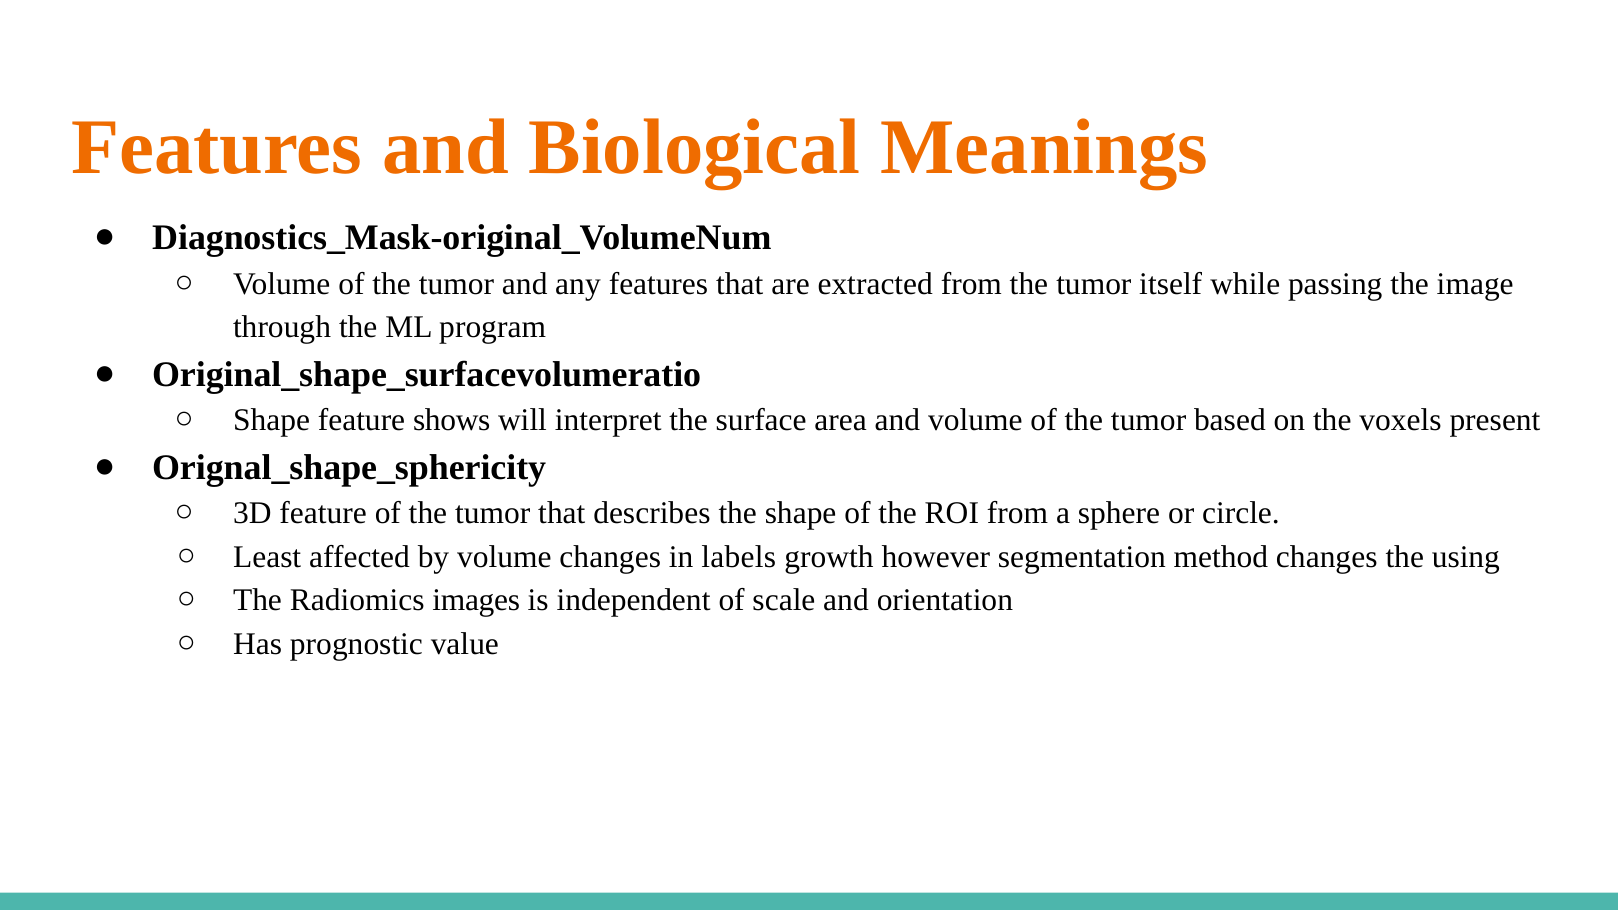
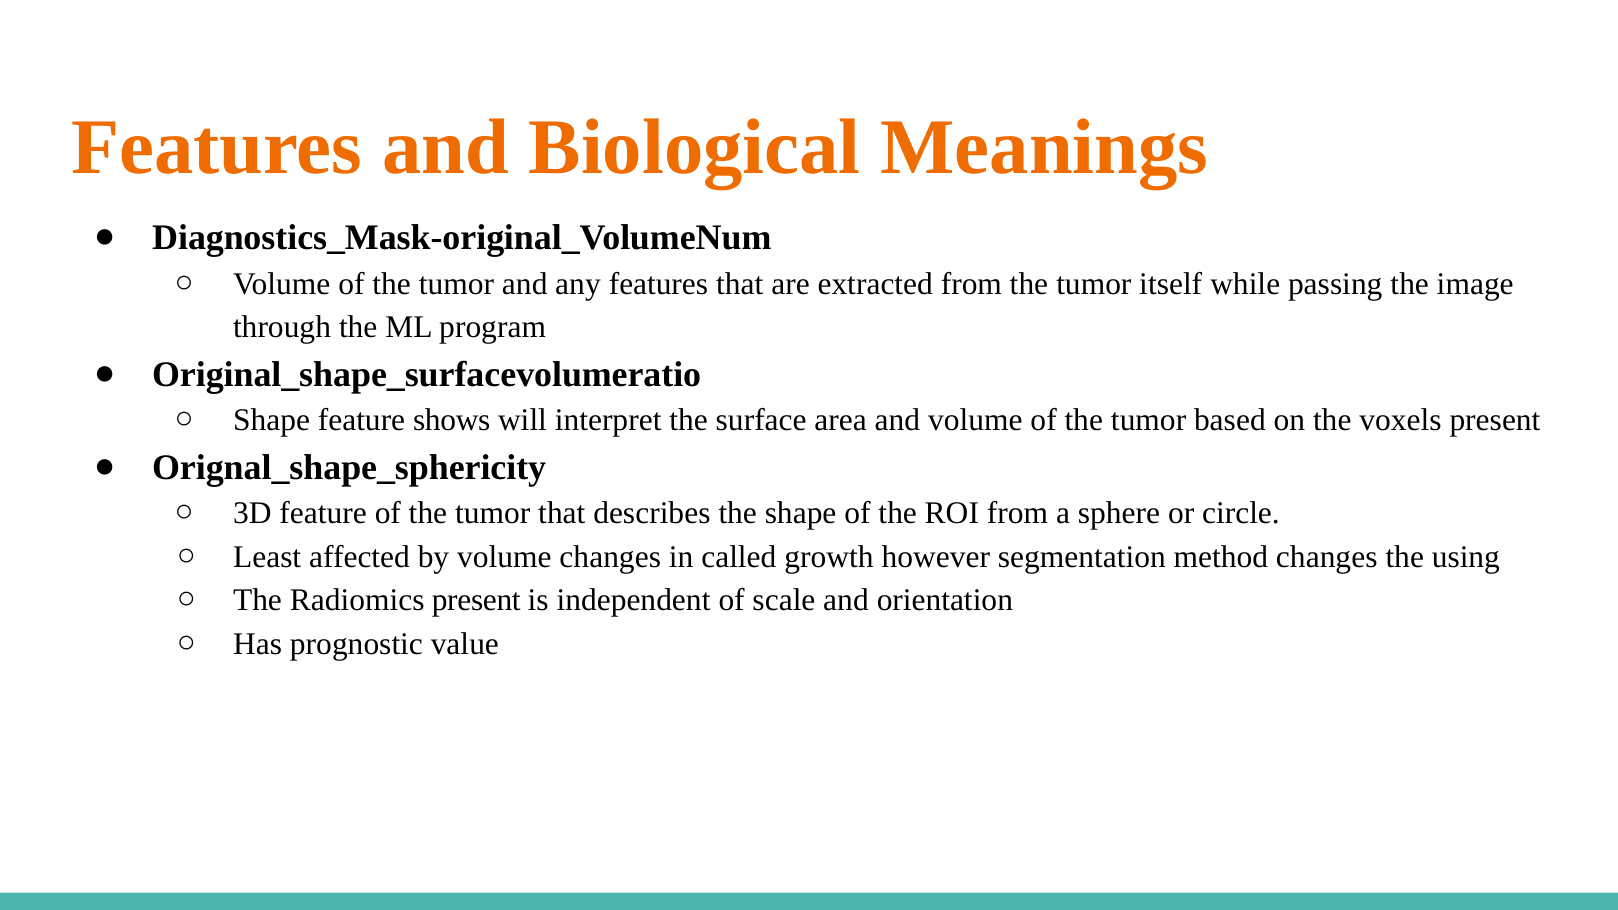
labels: labels -> called (739, 557)
Radiomics images: images -> present (476, 601)
